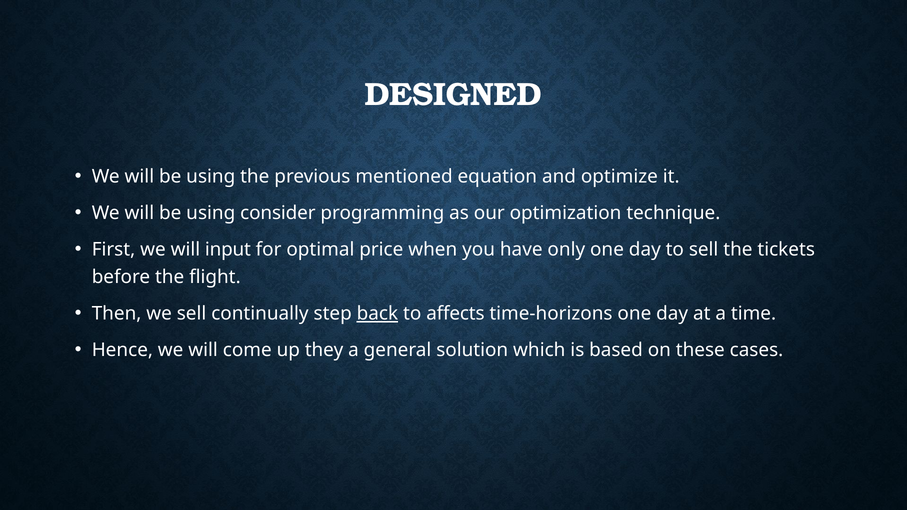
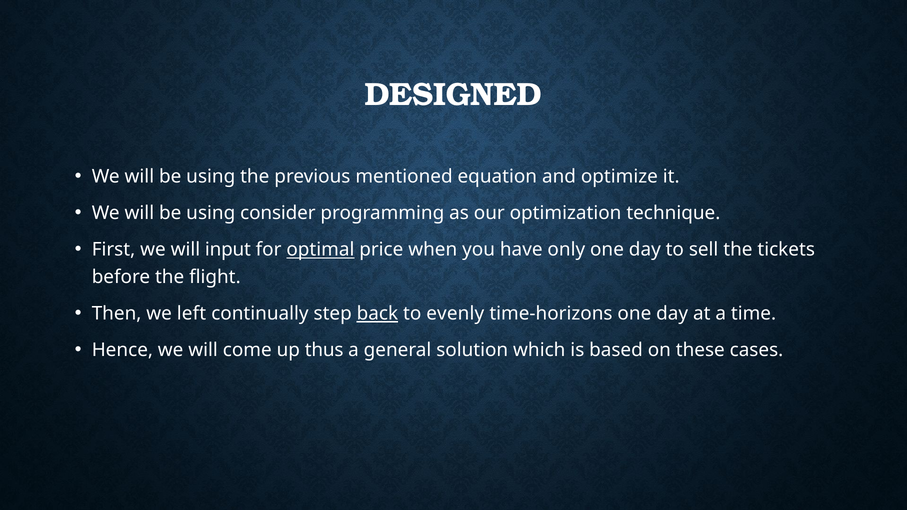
optimal underline: none -> present (320, 250)
we sell: sell -> left (191, 314)
affects: affects -> evenly (455, 314)
they: they -> thus (324, 350)
